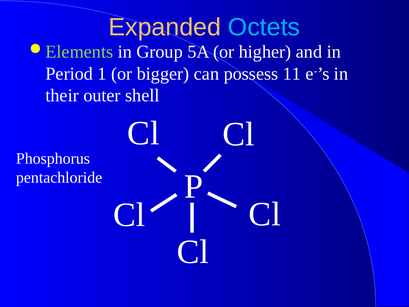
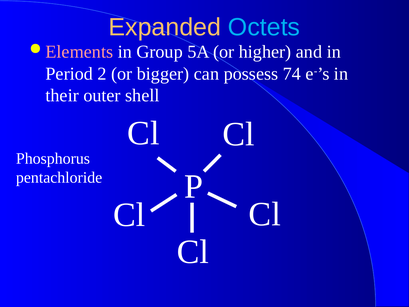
Elements colour: light green -> pink (79, 52)
1: 1 -> 2 (102, 74)
11: 11 -> 74 (292, 74)
